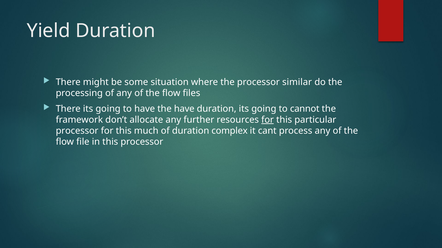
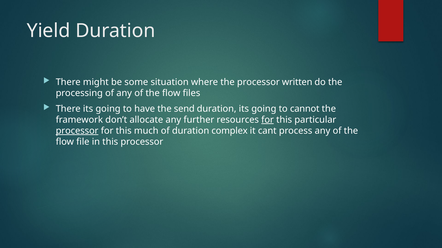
similar: similar -> written (297, 82)
the have: have -> send (184, 109)
processor underline: none -> present (77, 131)
